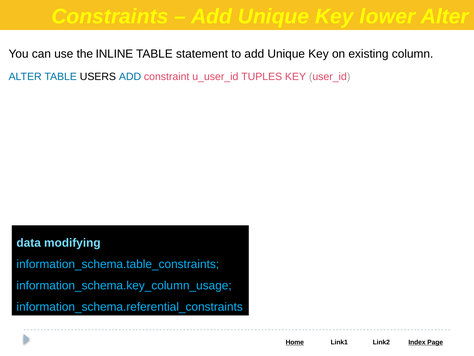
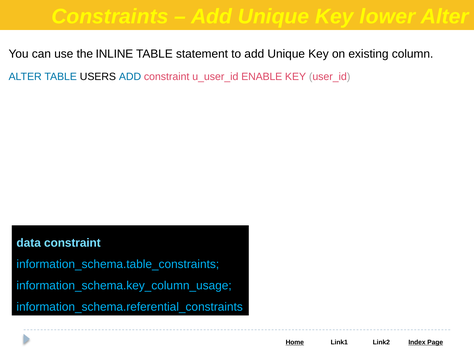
TUPLES: TUPLES -> ENABLE (262, 77)
data modifying: modifying -> constraint (72, 242)
